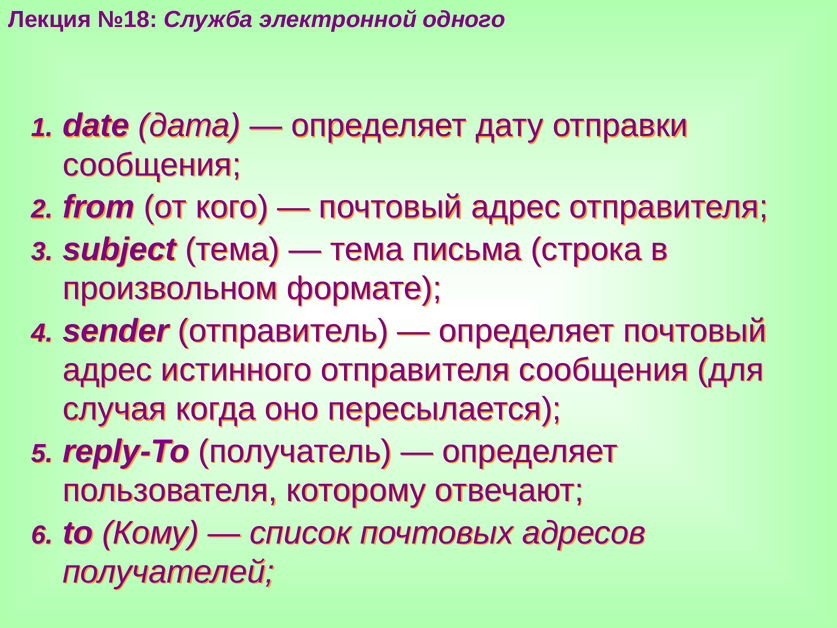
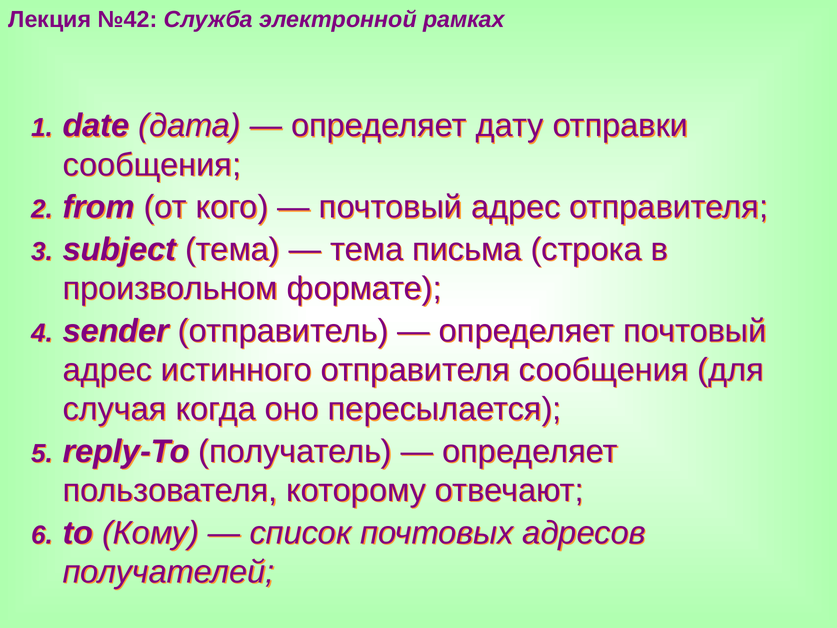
№18: №18 -> №42 (127, 20)
одного: одного -> рамках (464, 20)
